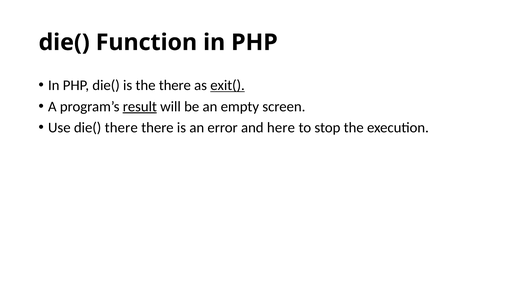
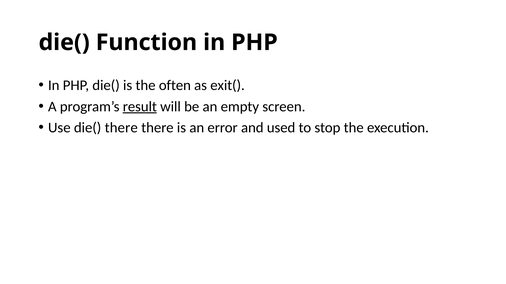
the there: there -> often (175, 86)
exit( underline: present -> none (228, 86)
here: here -> used (281, 128)
